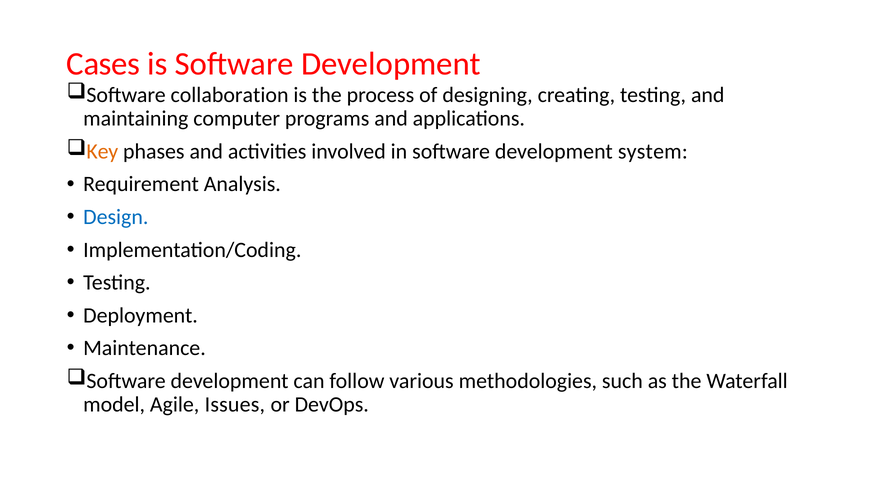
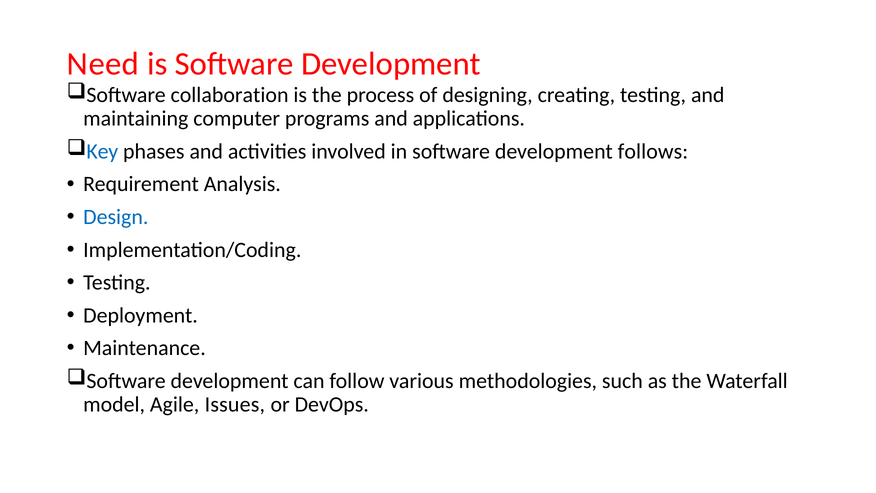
Cases: Cases -> Need (103, 64)
Key colour: orange -> blue (102, 151)
system: system -> follows (653, 151)
